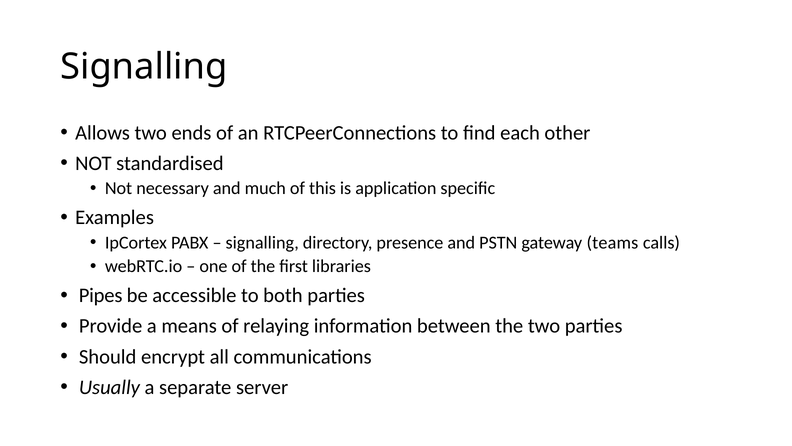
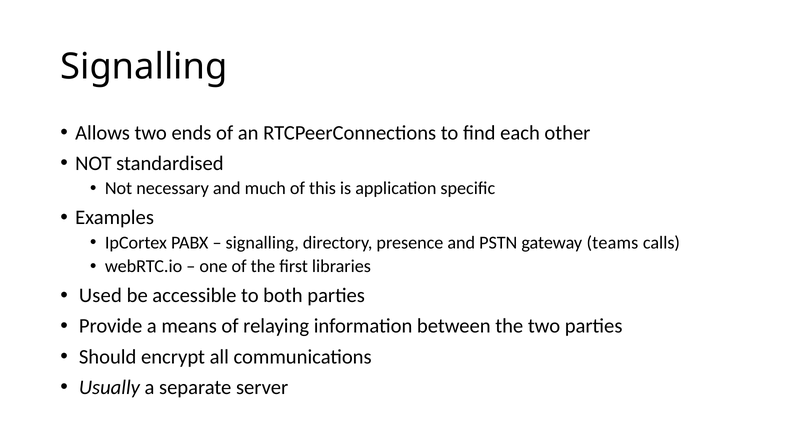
Pipes: Pipes -> Used (100, 295)
